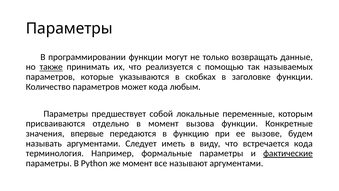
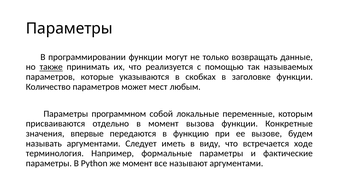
может кода: кода -> мест (158, 87)
предшествует: предшествует -> программном (119, 114)
встречается кода: кода -> ходе (303, 143)
фактические underline: present -> none (288, 153)
